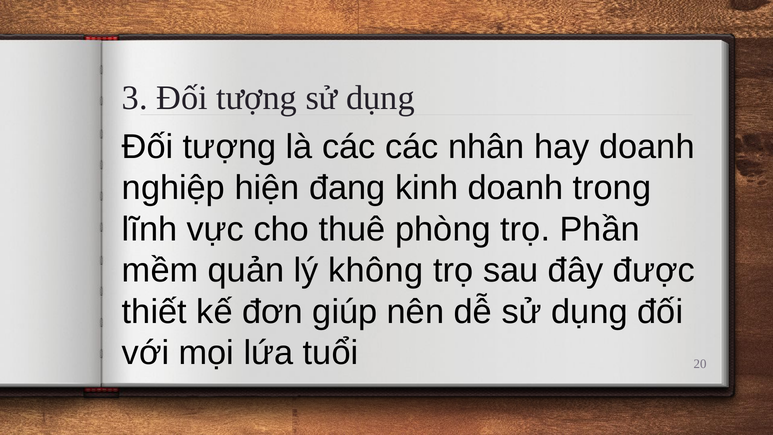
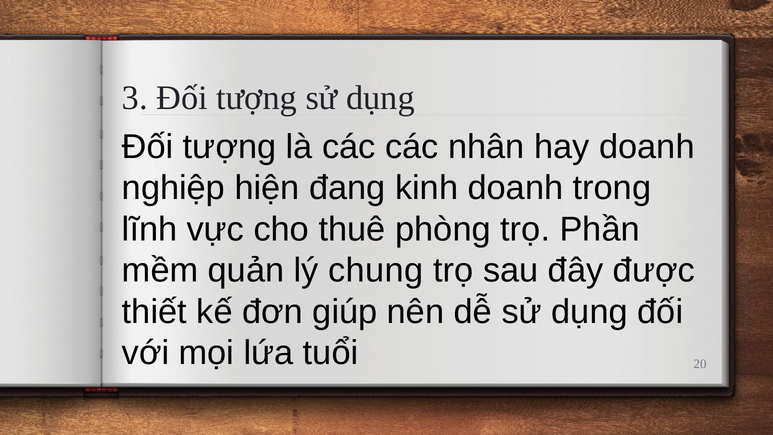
không: không -> chung (376, 270)
